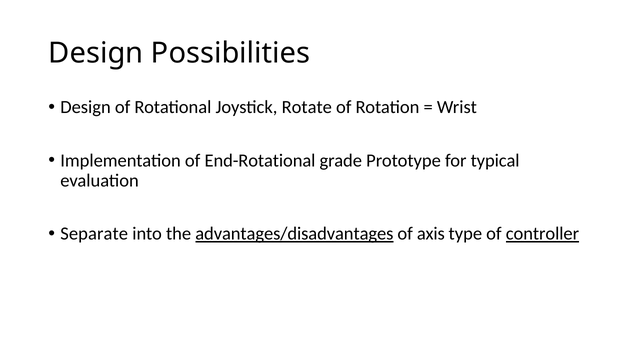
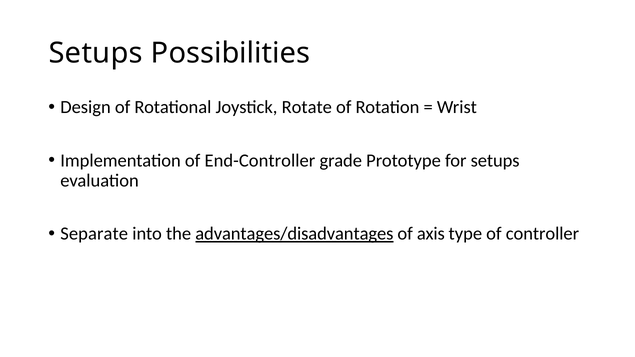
Design: Design -> Setups (96, 53)
End-Rotational: End-Rotational -> End-Controller (260, 161)
for typical: typical -> setups (495, 161)
controller underline: present -> none (542, 234)
